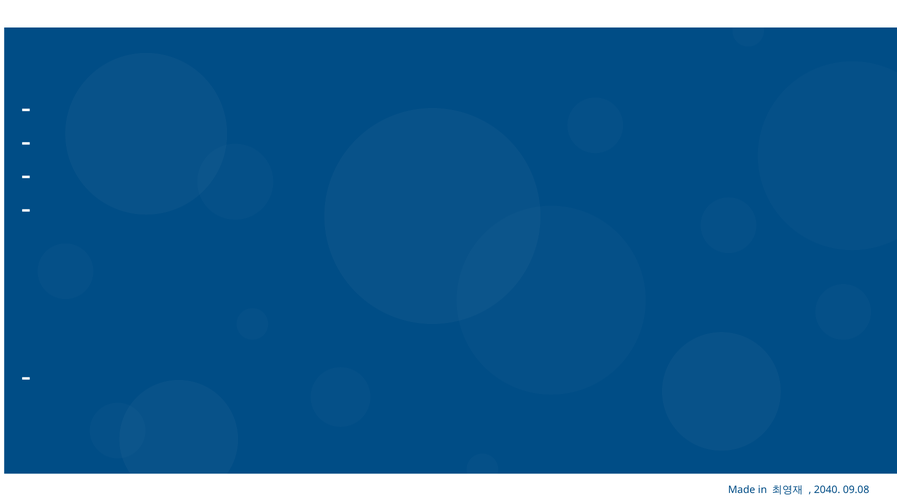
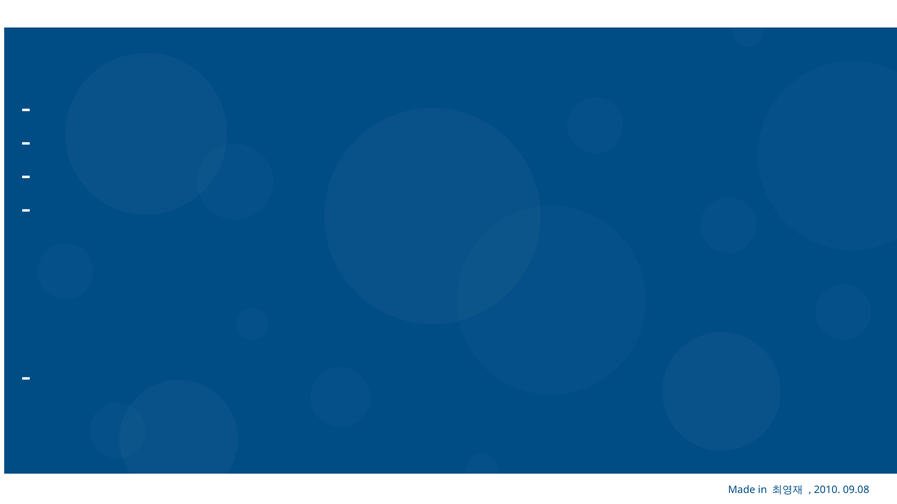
2040: 2040 -> 2010 (827, 490)
